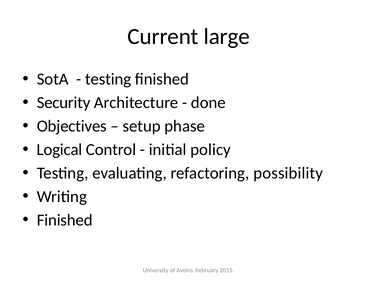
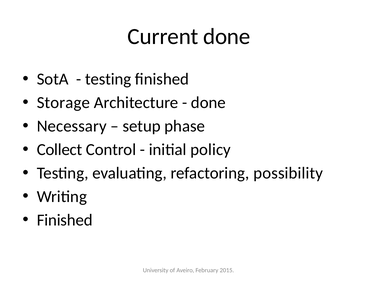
Current large: large -> done (227, 36)
Security: Security -> Storage (63, 103)
Objectives: Objectives -> Necessary (72, 126)
Logical: Logical -> Collect (59, 149)
